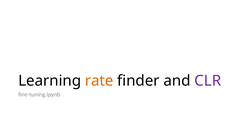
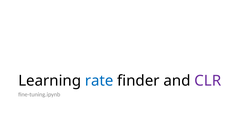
rate colour: orange -> blue (99, 81)
